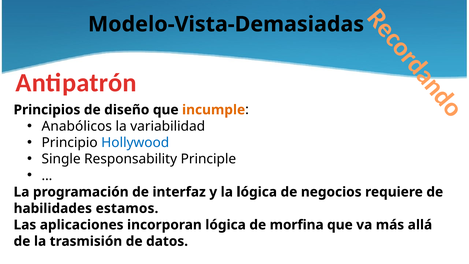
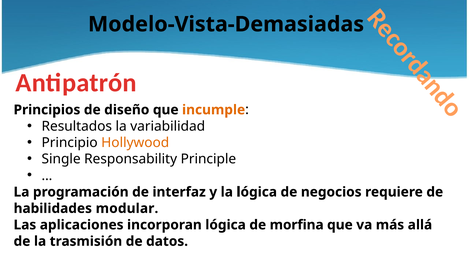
Anabólicos: Anabólicos -> Resultados (77, 126)
Hollywood colour: blue -> orange (135, 143)
estamos: estamos -> modular (127, 208)
